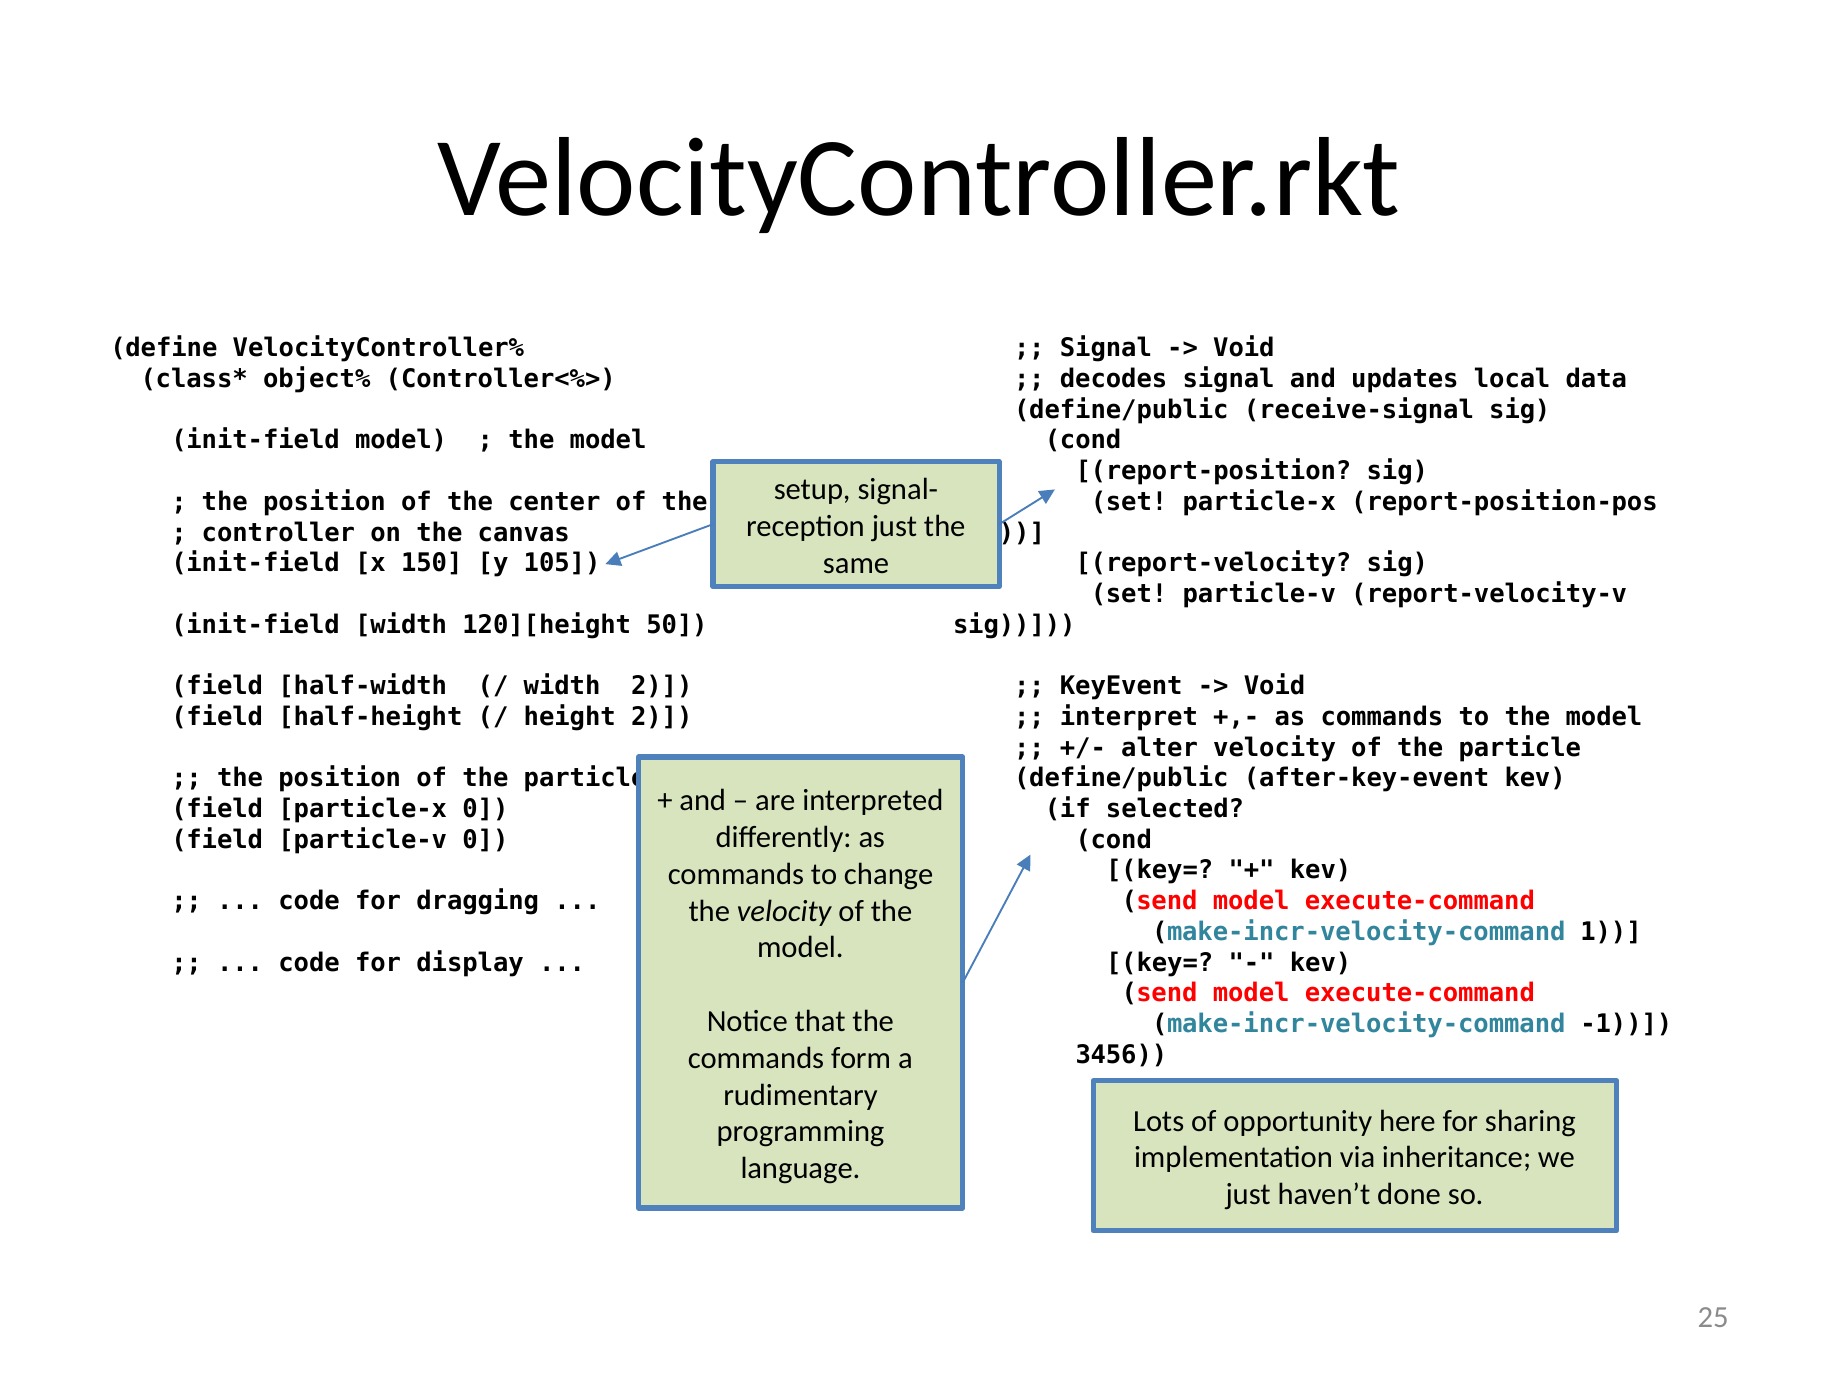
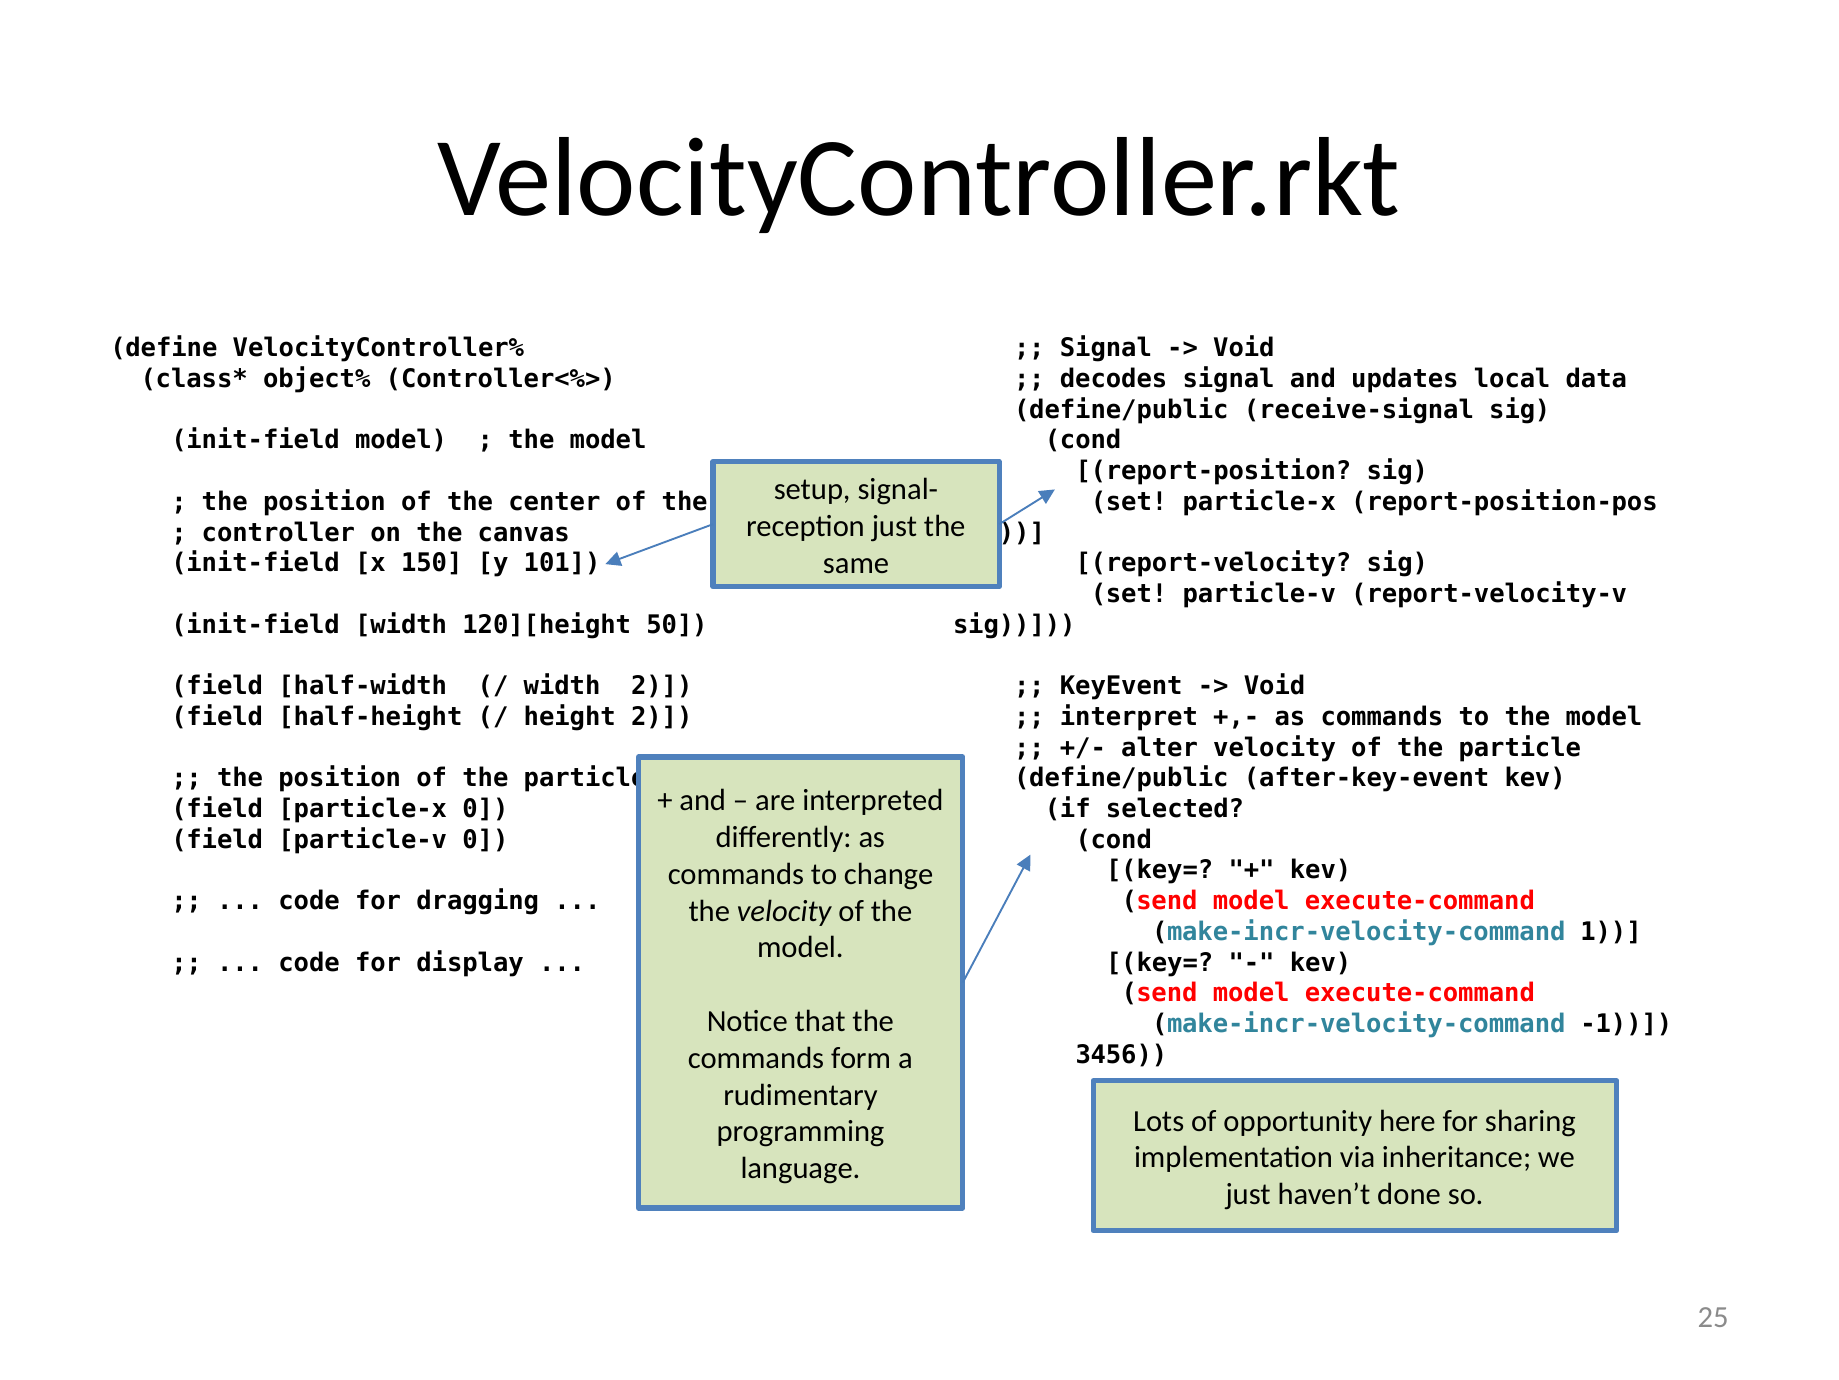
105: 105 -> 101 (562, 563)
